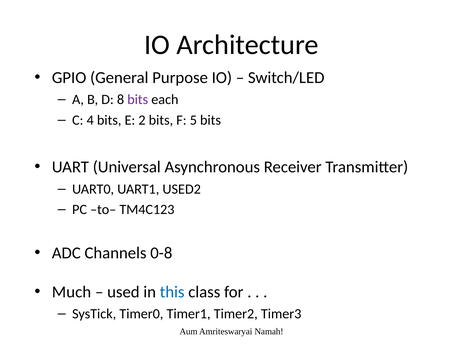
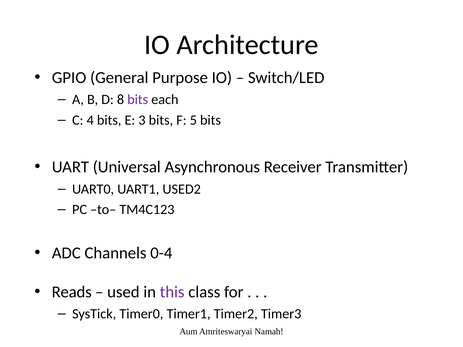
2: 2 -> 3 (142, 120)
0-8: 0-8 -> 0-4 (161, 253)
Much: Much -> Reads (72, 292)
this colour: blue -> purple (172, 292)
